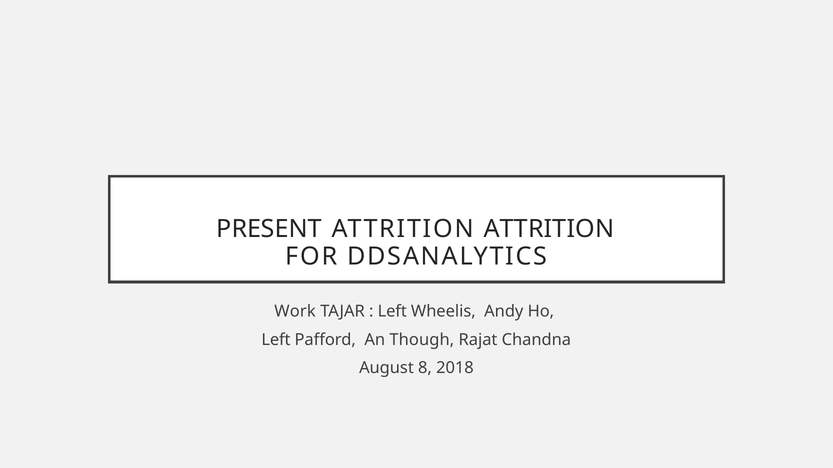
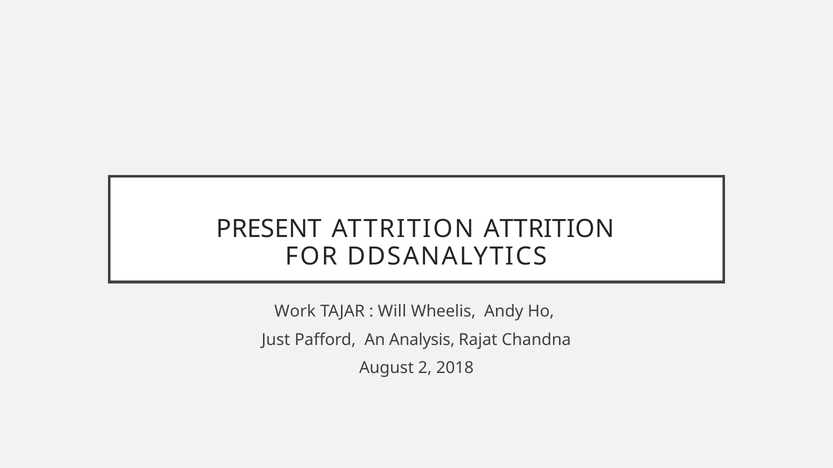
Left: Left -> Will (392, 312)
Left: Left -> Just (276, 340)
Though: Though -> Analysis (422, 340)
8: 8 -> 2 (425, 368)
